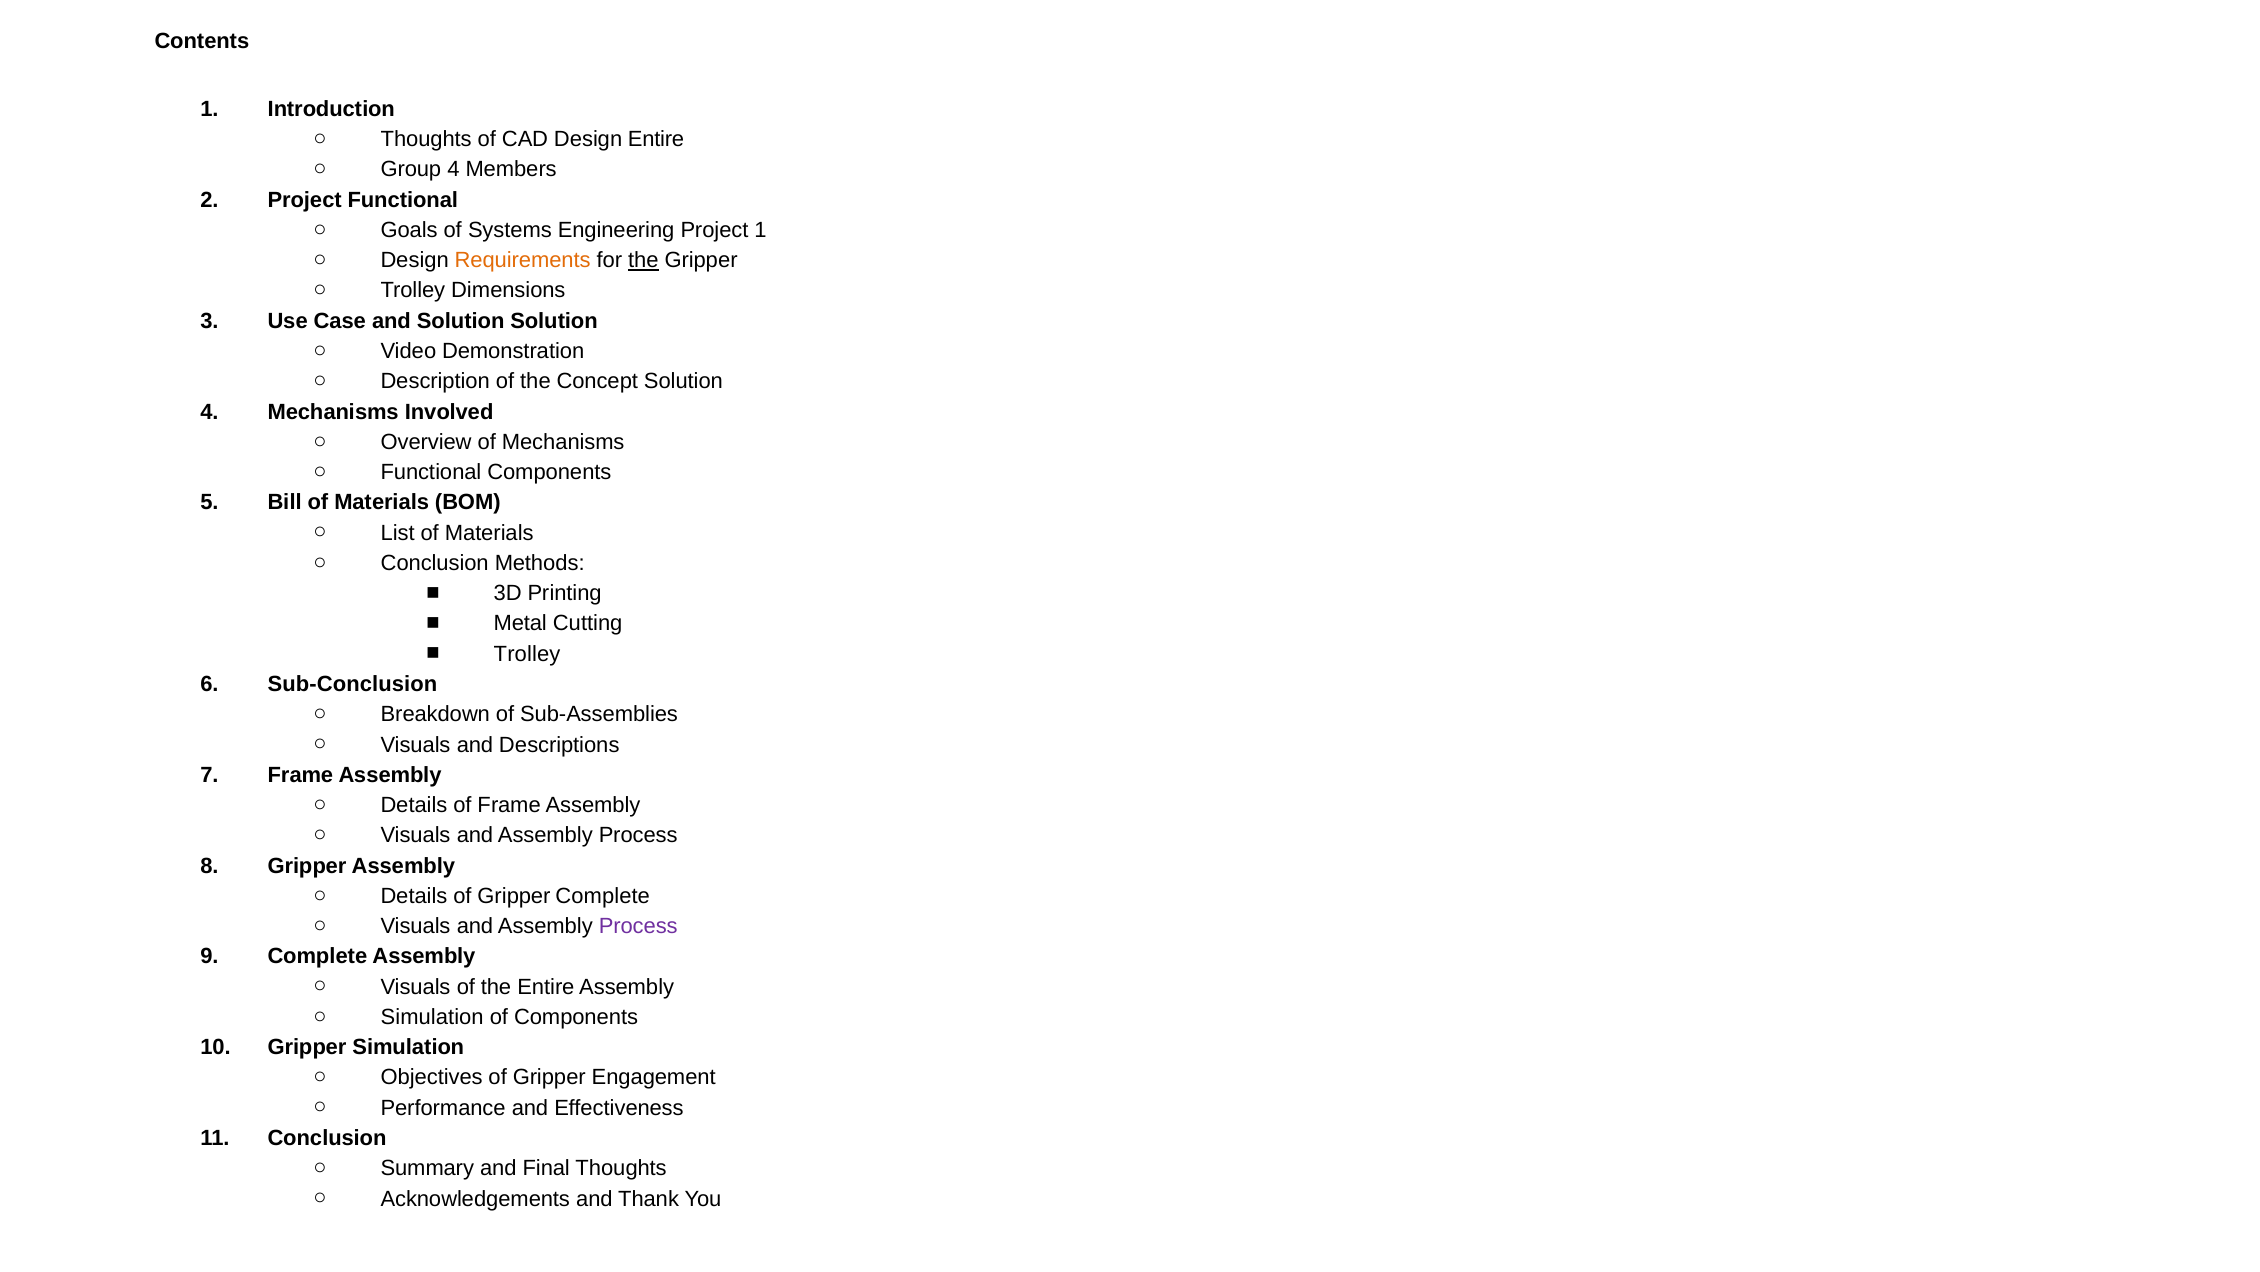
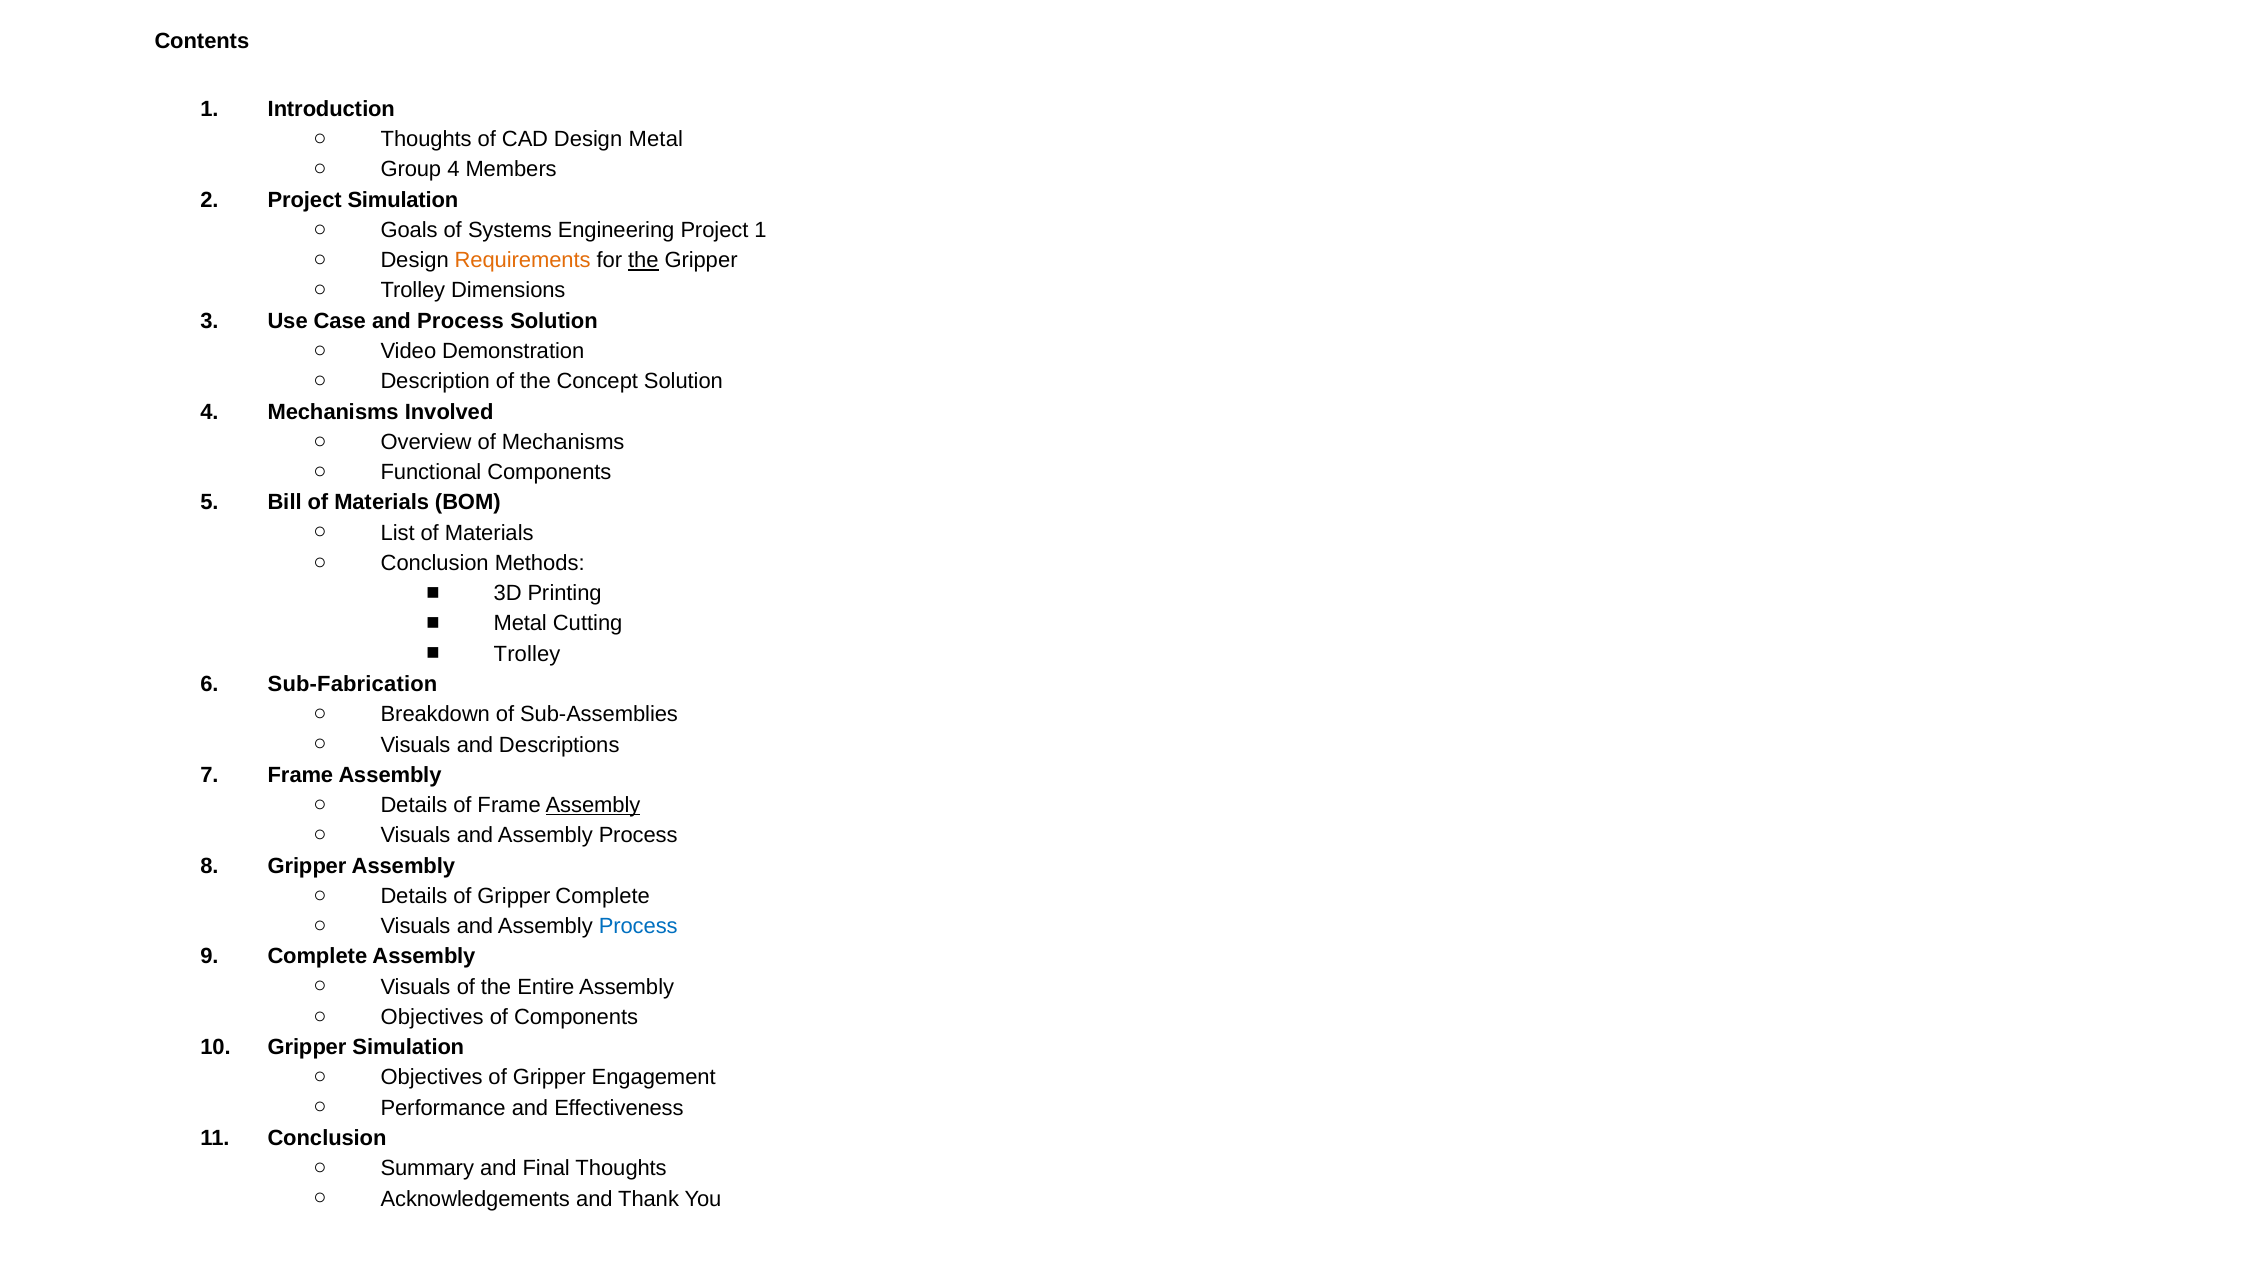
Design Entire: Entire -> Metal (656, 139)
Project Functional: Functional -> Simulation (403, 200)
and Solution: Solution -> Process (461, 321)
Sub-Conclusion: Sub-Conclusion -> Sub-Fabrication (352, 684)
Assembly underline: none -> present (593, 805)
Process colour: purple -> blue (638, 926)
Simulation: Simulation -> Objectives (432, 1017)
